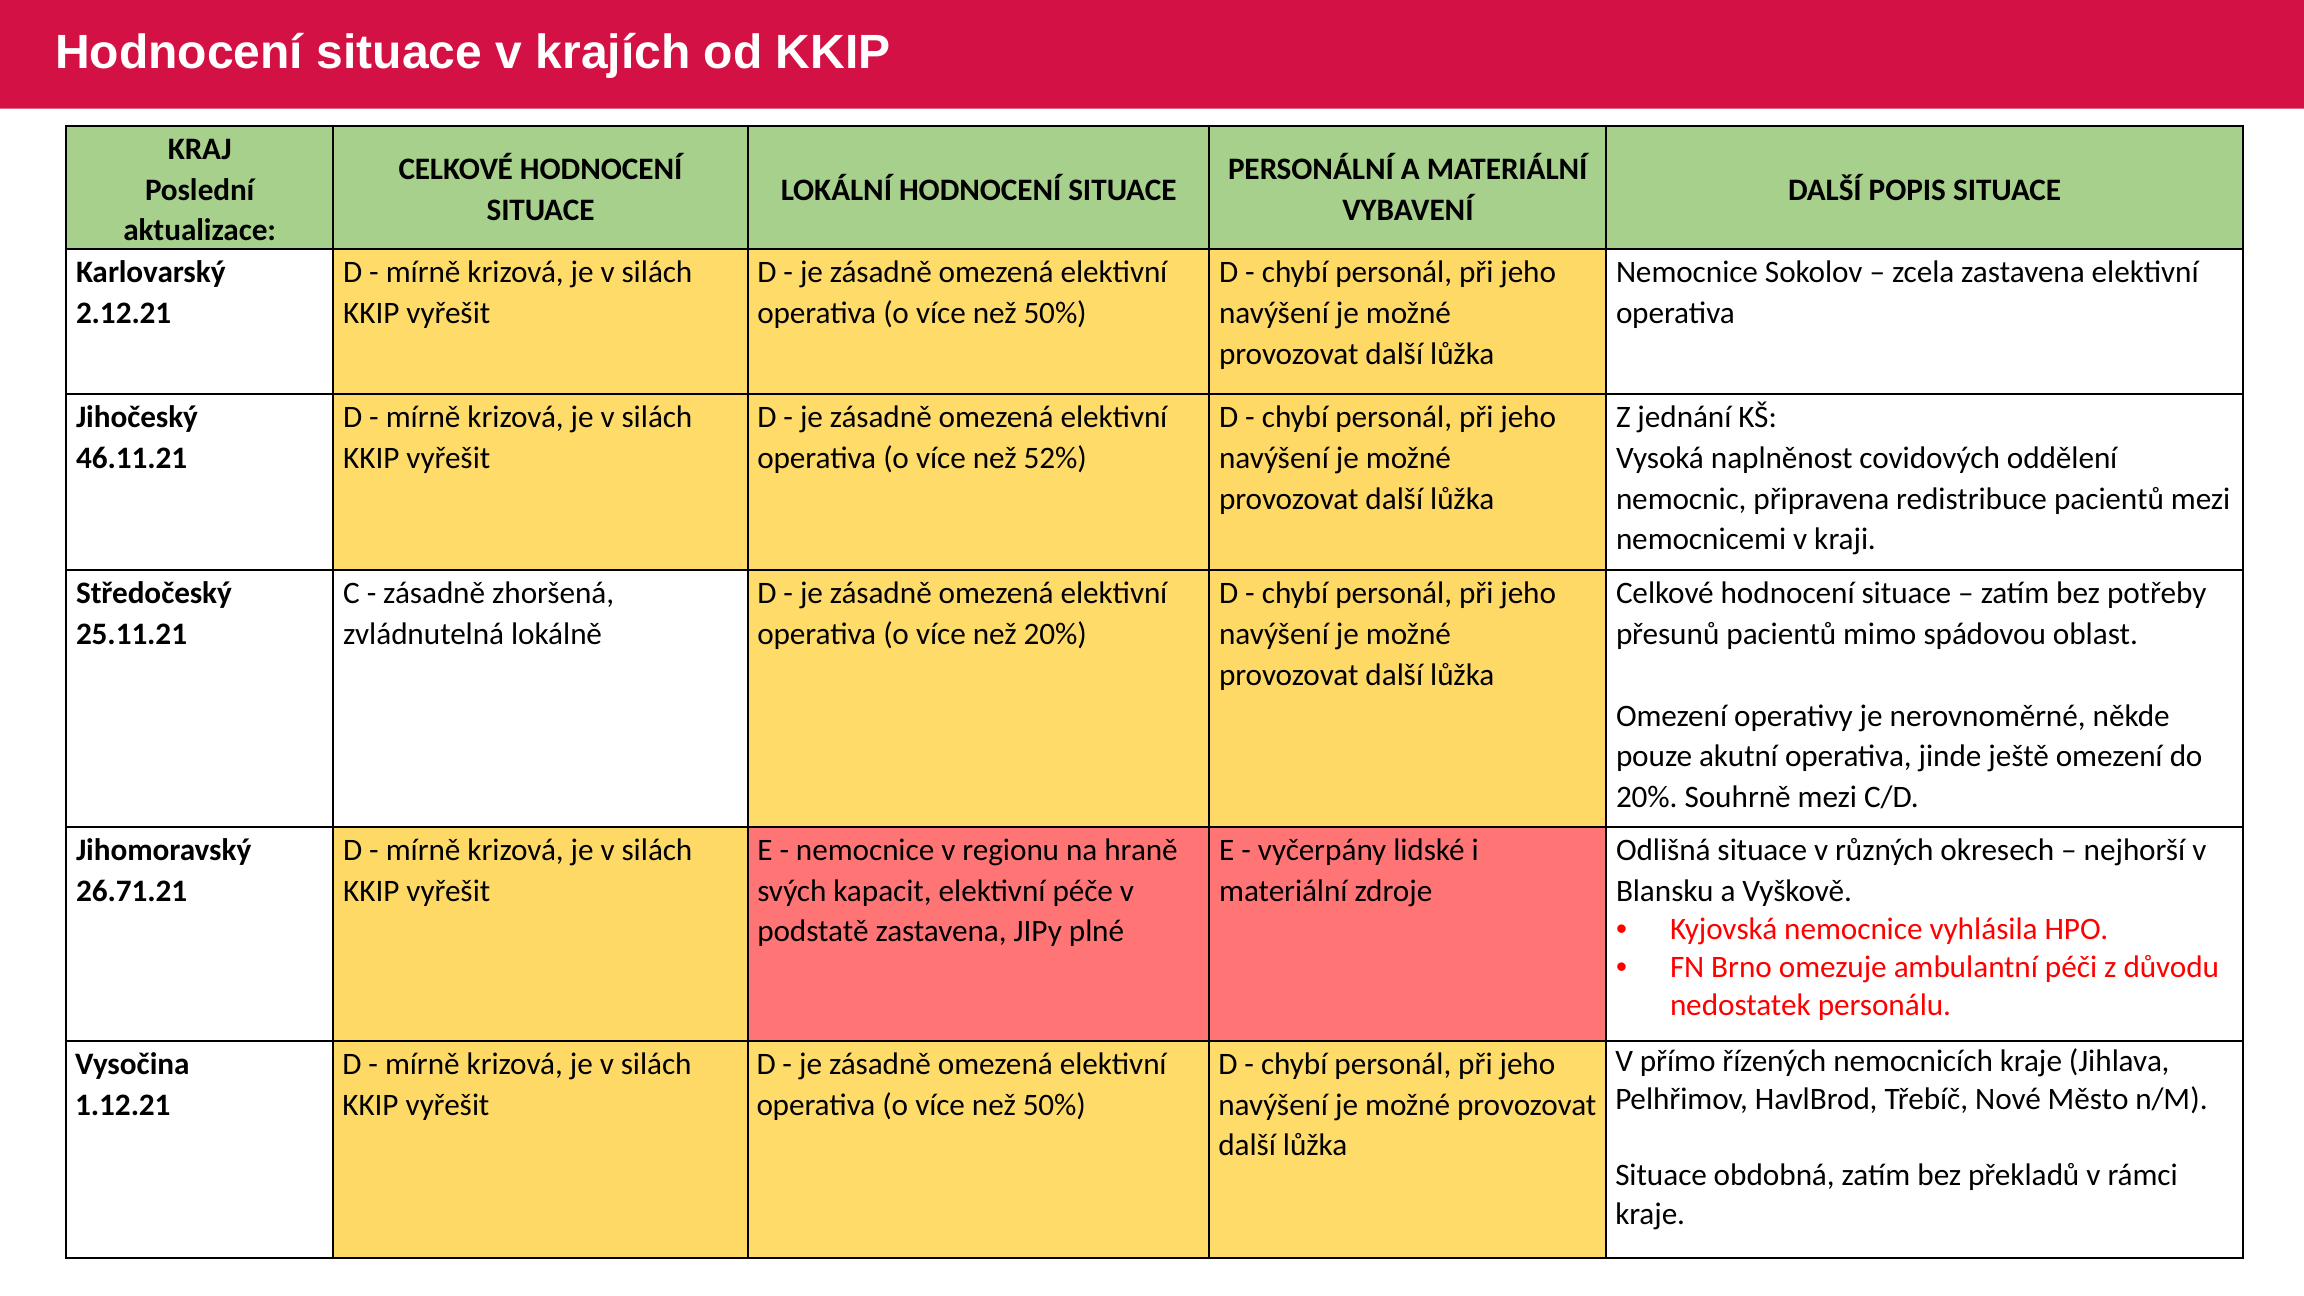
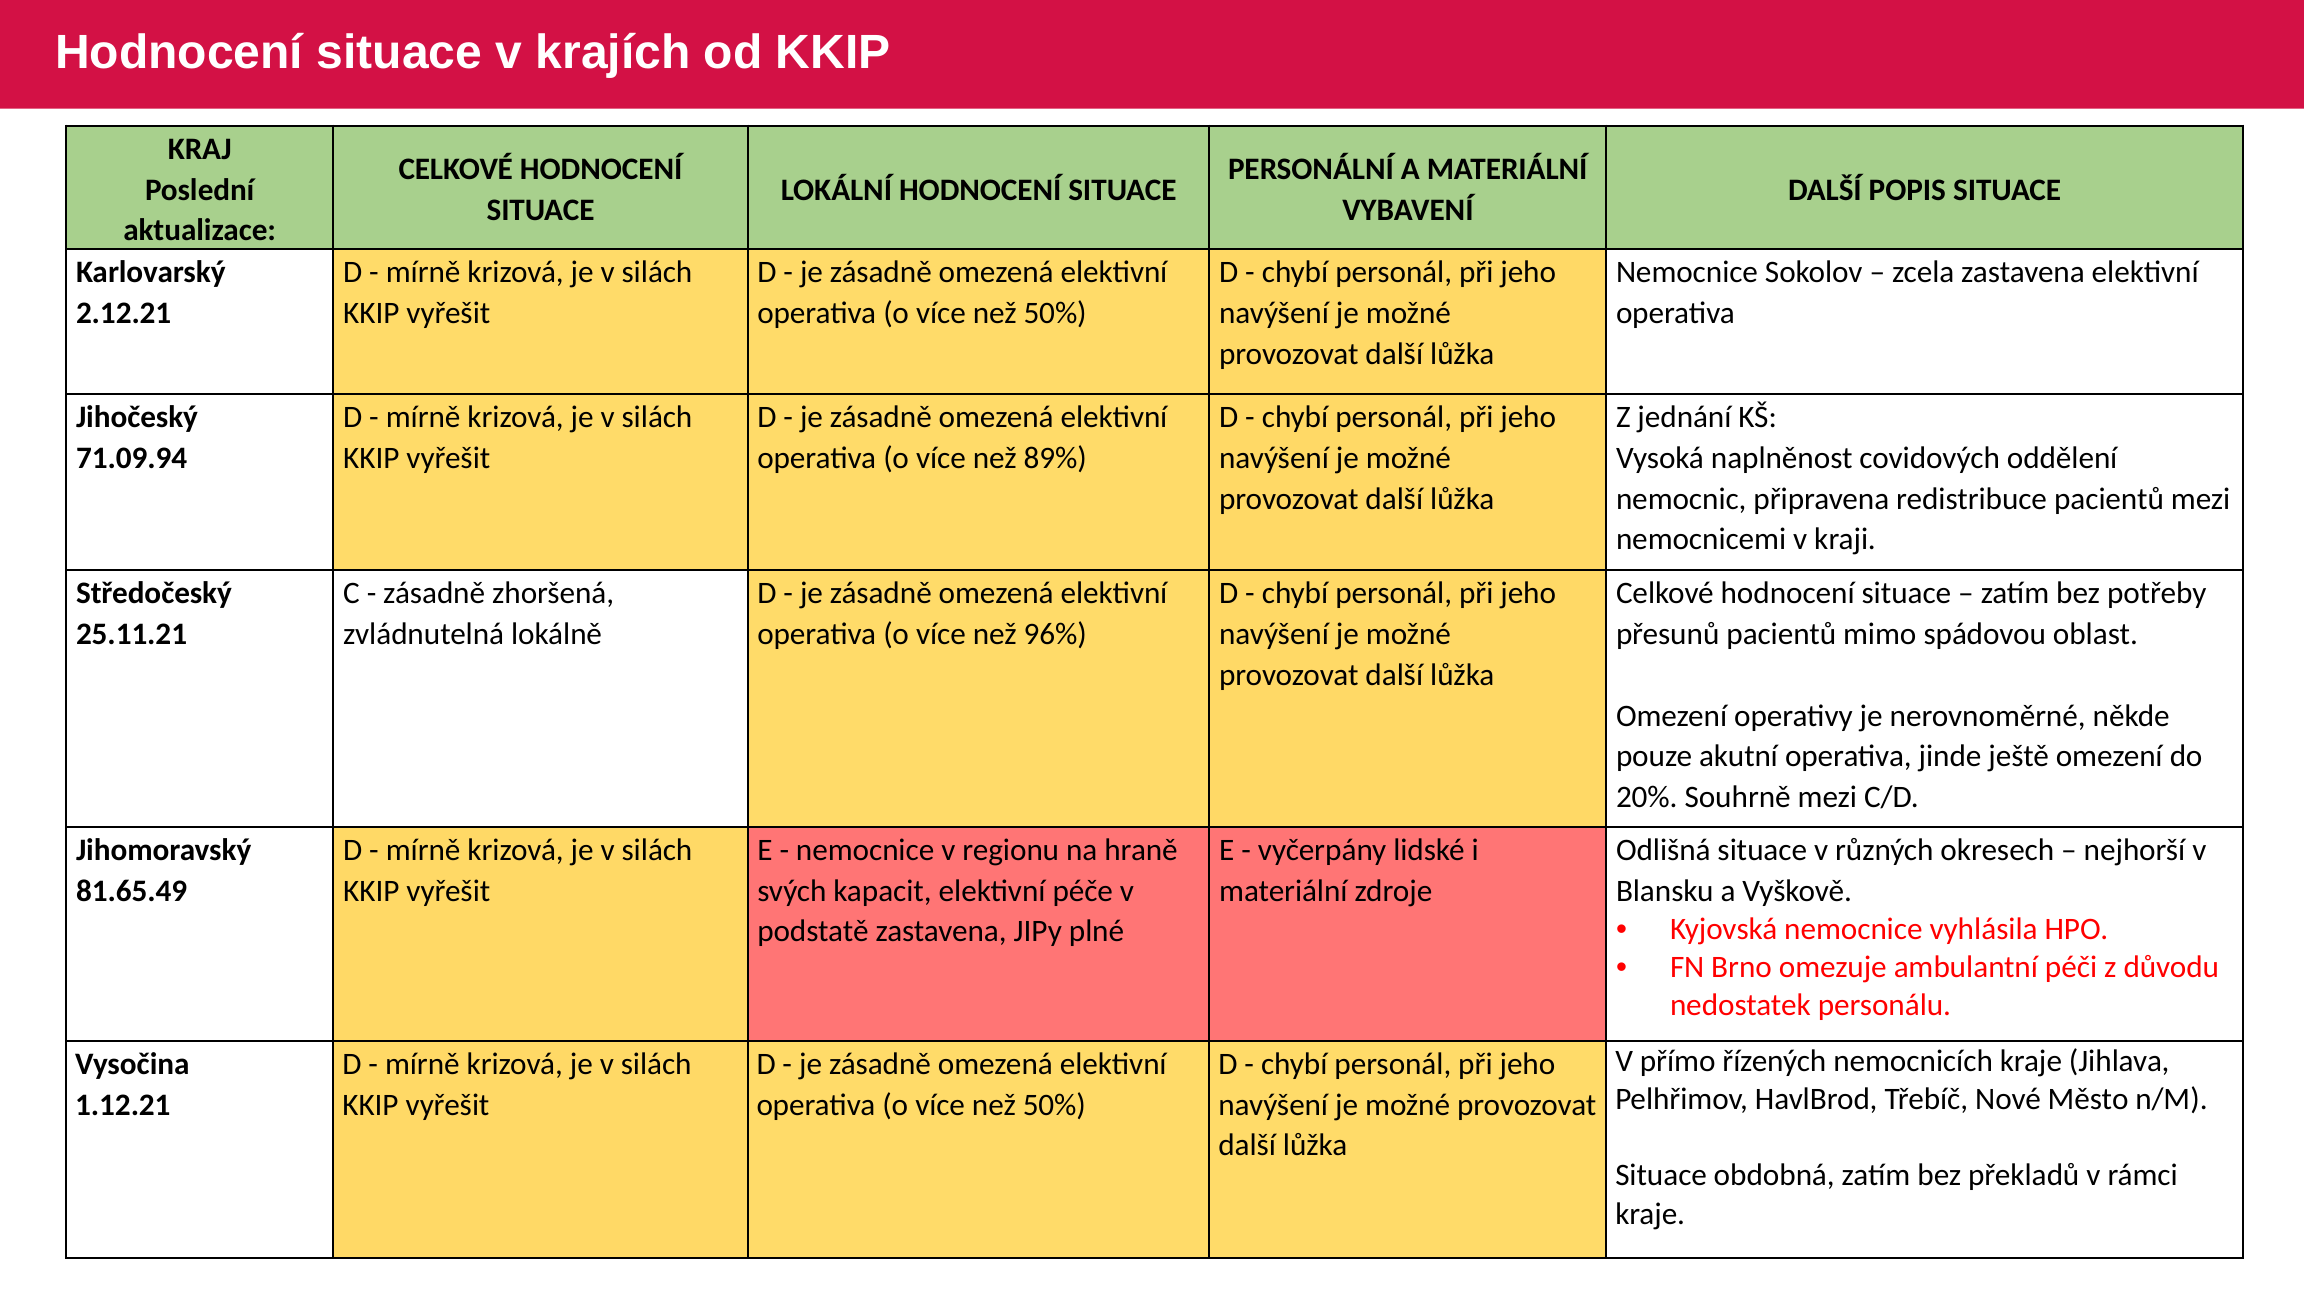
46.11.21: 46.11.21 -> 71.09.94 (132, 458)
52%: 52% -> 89% (1055, 458)
než 20%: 20% -> 96% (1055, 634)
26.71.21: 26.71.21 -> 81.65.49 (132, 891)
